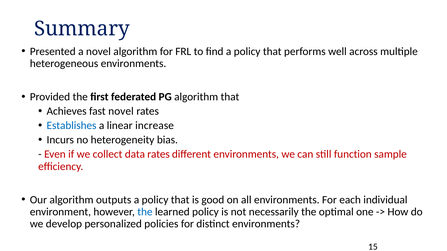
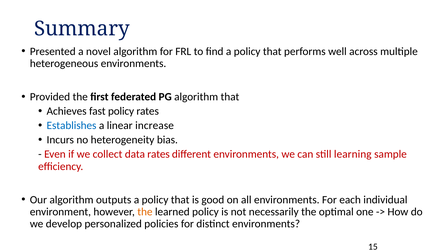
fast novel: novel -> policy (121, 111)
function: function -> learning (353, 155)
the colour: blue -> orange (145, 212)
